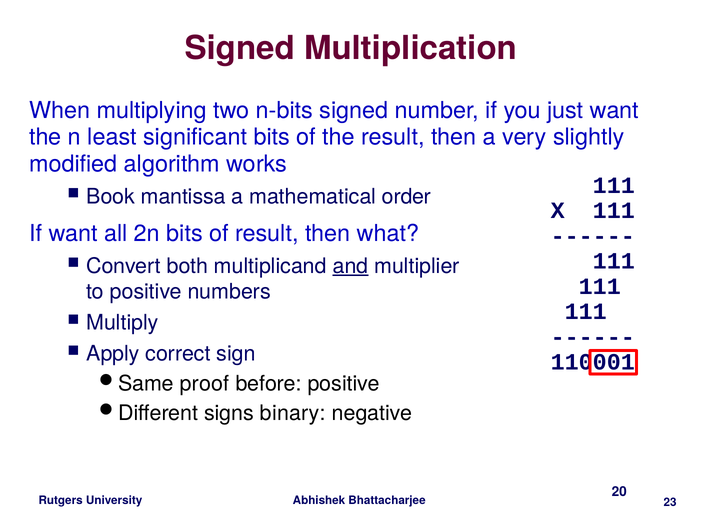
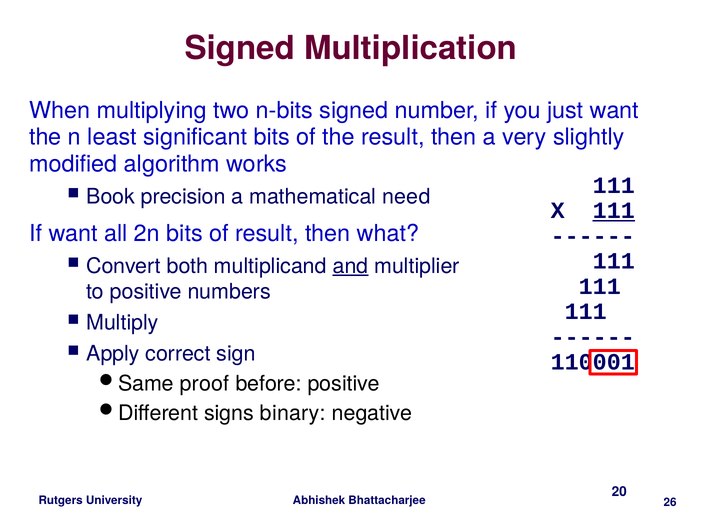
mantissa: mantissa -> precision (183, 197)
order: order -> need (406, 197)
111 underline: none -> present (614, 211)
23: 23 -> 26 (670, 502)
